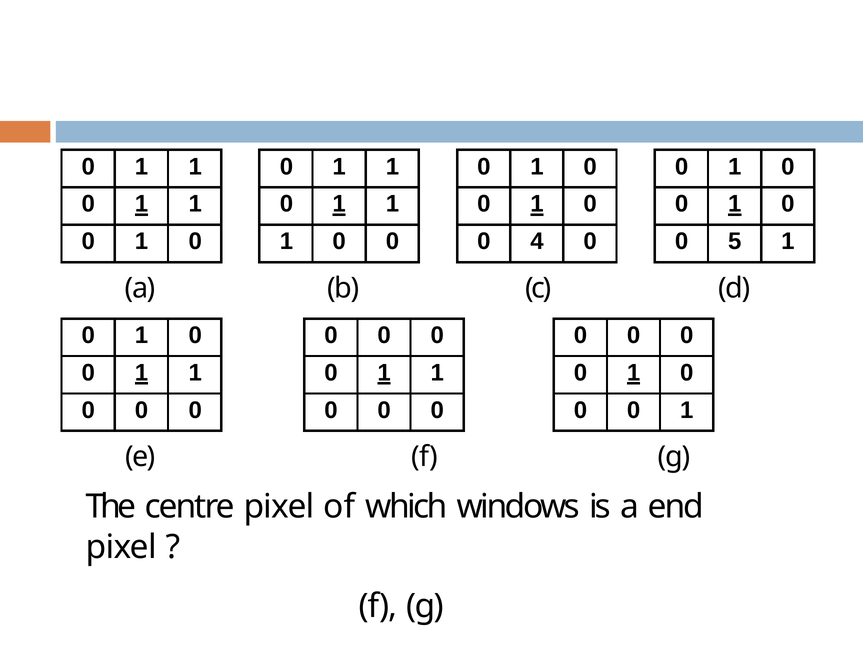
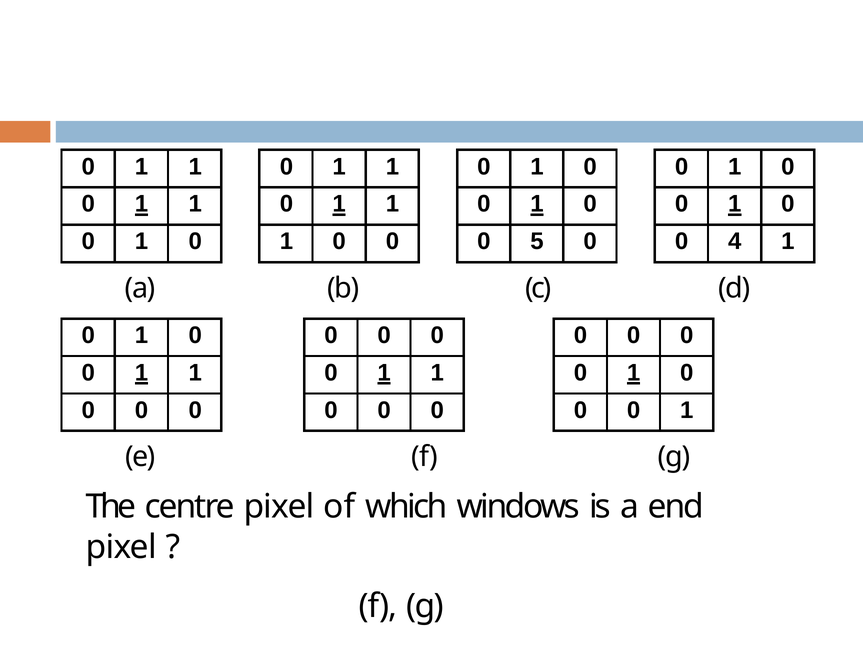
4: 4 -> 5 (537, 241)
5: 5 -> 4 (735, 241)
